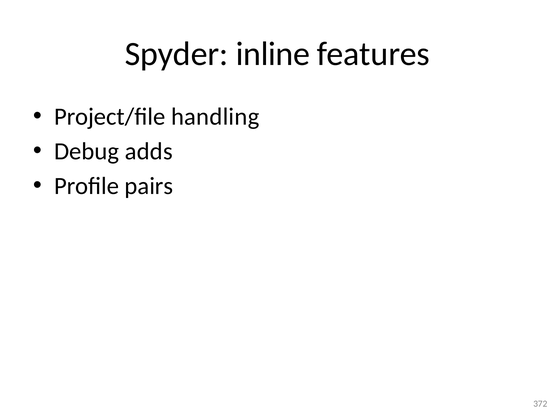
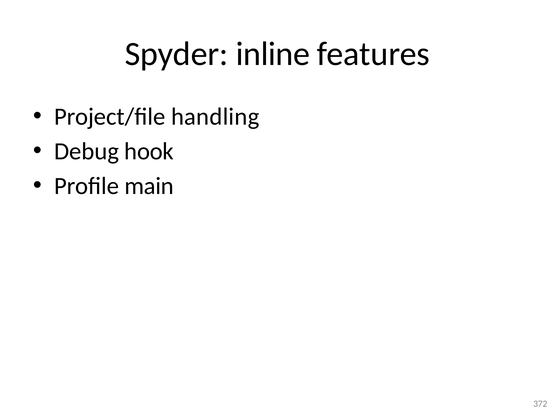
adds: adds -> hook (149, 151)
pairs: pairs -> main (149, 186)
